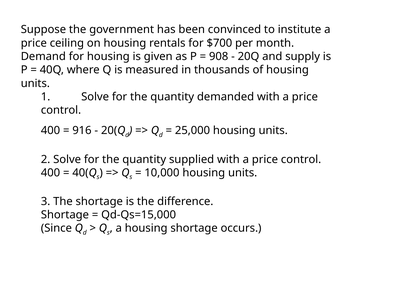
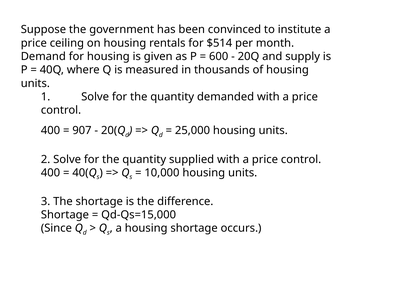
$700: $700 -> $514 (219, 43)
908: 908 -> 600 (219, 56)
916: 916 -> 907 (82, 131)
